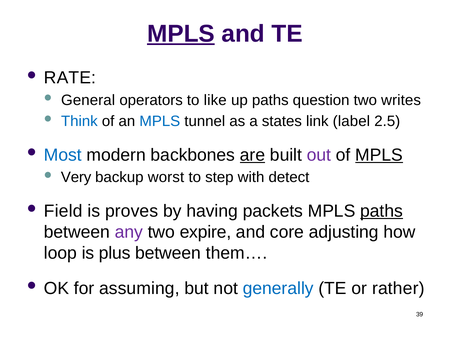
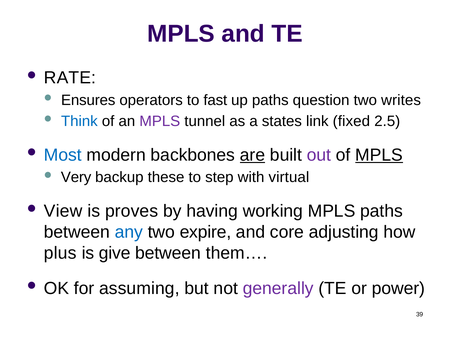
MPLS underline: present -> none (181, 34)
General: General -> Ensures (88, 100)
like: like -> fast (215, 100)
MPLS colour: blue -> purple (160, 121)
label: label -> fixed (351, 121)
worst: worst -> these (166, 177)
detect: detect -> virtual (289, 177)
Field: Field -> View (63, 211)
packets: packets -> working (273, 211)
paths underline: present -> none (382, 211)
any colour: purple -> blue (129, 232)
loop: loop -> plus (60, 253)
plus: plus -> give (115, 253)
generally colour: blue -> purple (278, 288)
rather: rather -> power (398, 288)
